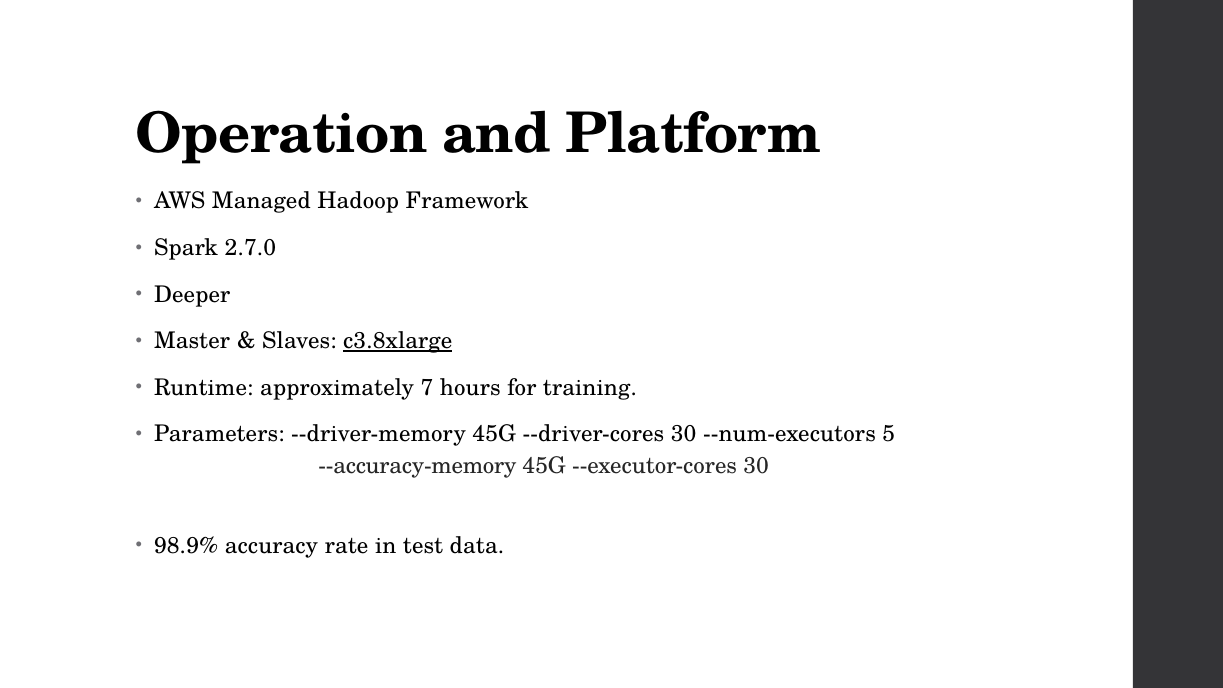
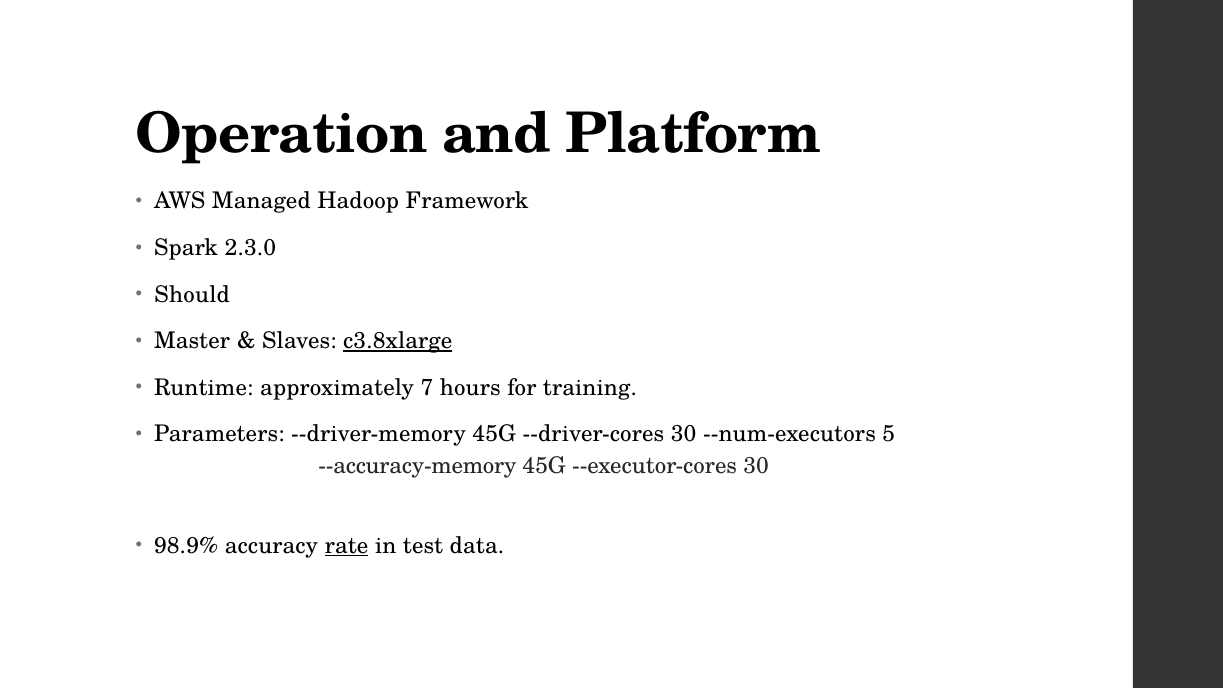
2.7.0: 2.7.0 -> 2.3.0 (250, 248)
Deeper: Deeper -> Should (192, 294)
rate underline: none -> present (347, 545)
